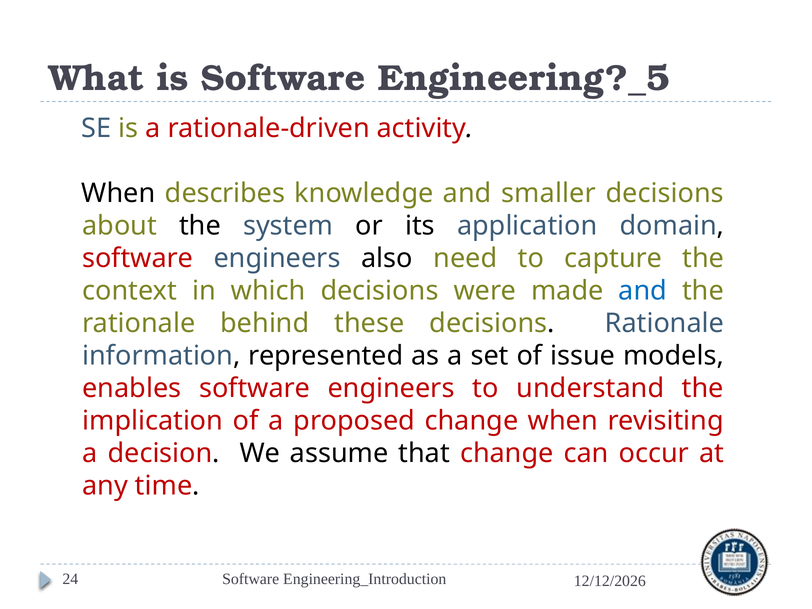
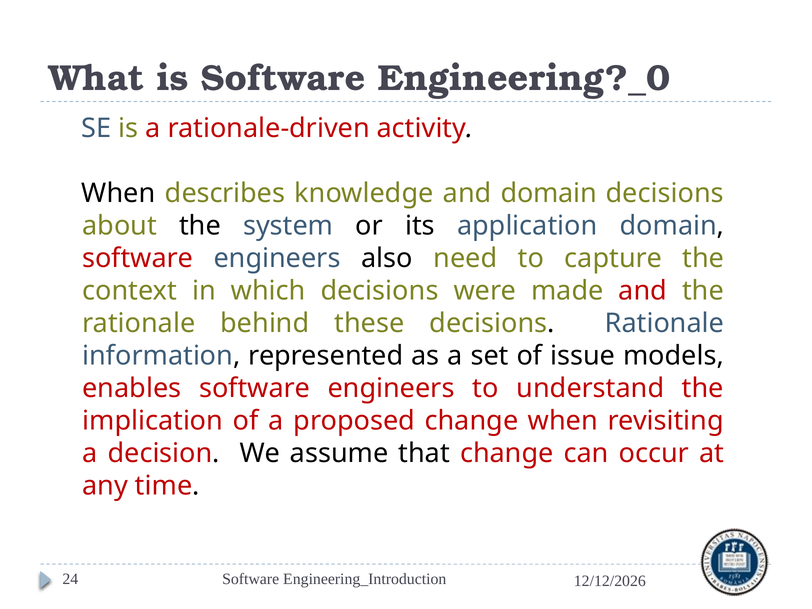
Engineering?_5: Engineering?_5 -> Engineering?_0 (524, 78)
and smaller: smaller -> domain (549, 193)
and colour: blue -> red (643, 291)
